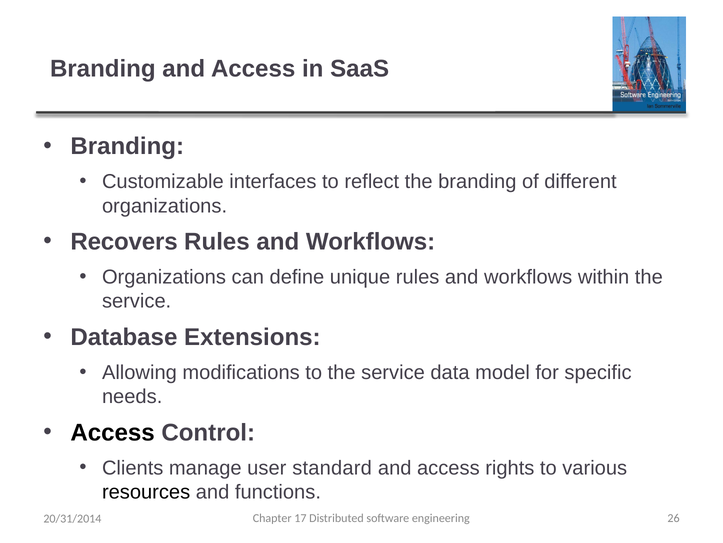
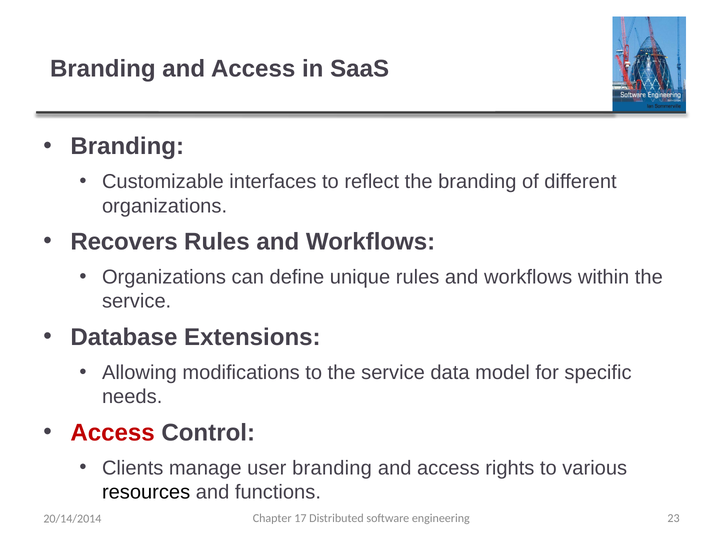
Access colour: black -> red (113, 432)
user standard: standard -> branding (332, 467)
26: 26 -> 23 (674, 518)
20/31/2014: 20/31/2014 -> 20/14/2014 (72, 518)
